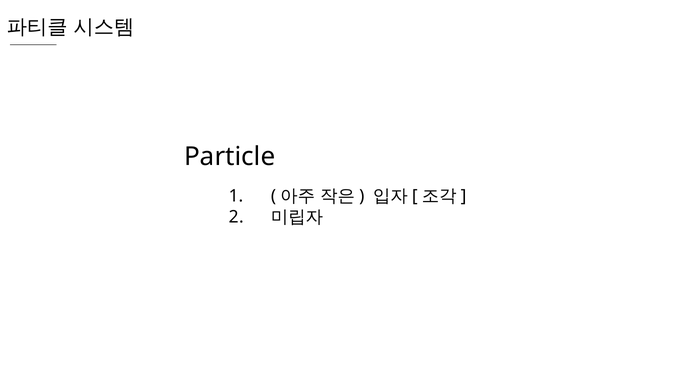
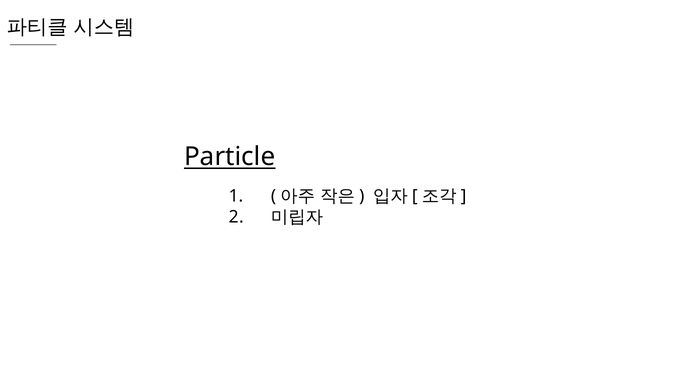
Particle underline: none -> present (230, 157)
